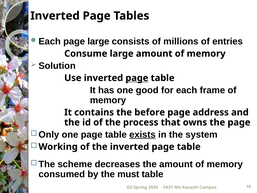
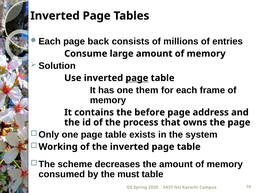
page large: large -> back (98, 41)
good: good -> them (147, 90)
exists underline: present -> none (142, 134)
